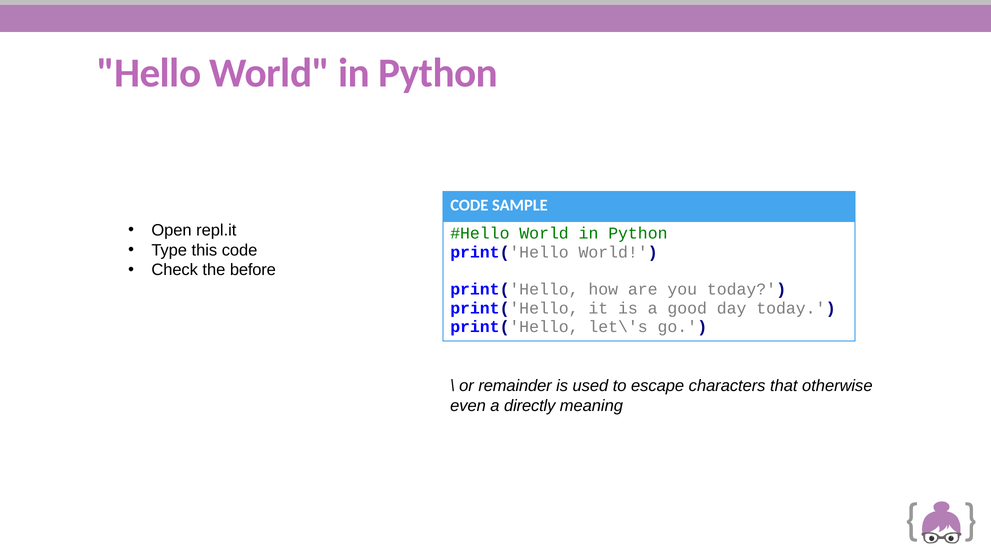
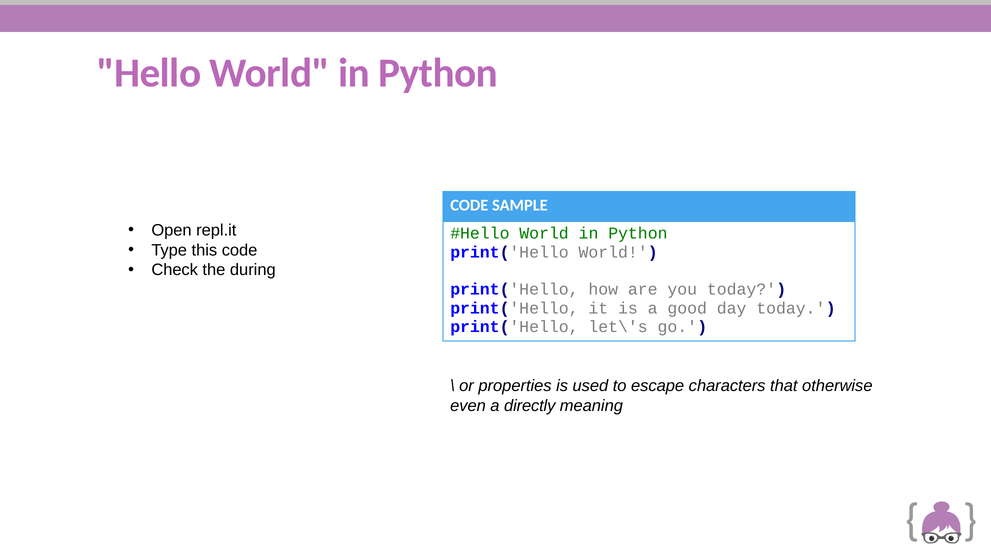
before: before -> during (253, 270)
remainder: remainder -> properties (515, 386)
